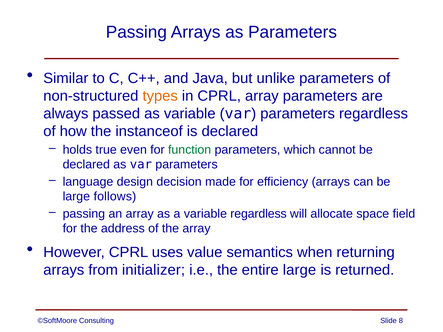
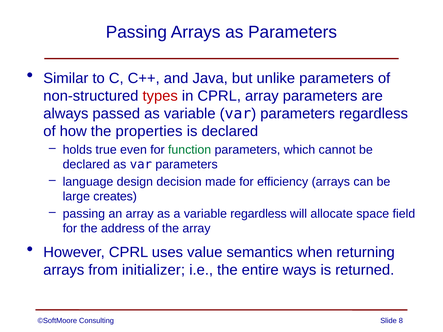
types colour: orange -> red (160, 96)
instanceof: instanceof -> properties (149, 131)
follows: follows -> creates (115, 197)
entire large: large -> ways (300, 270)
